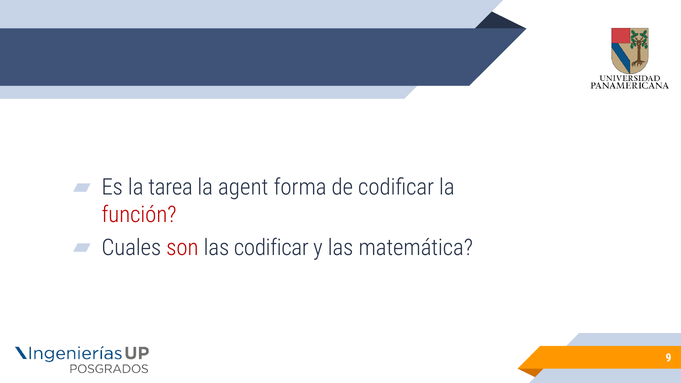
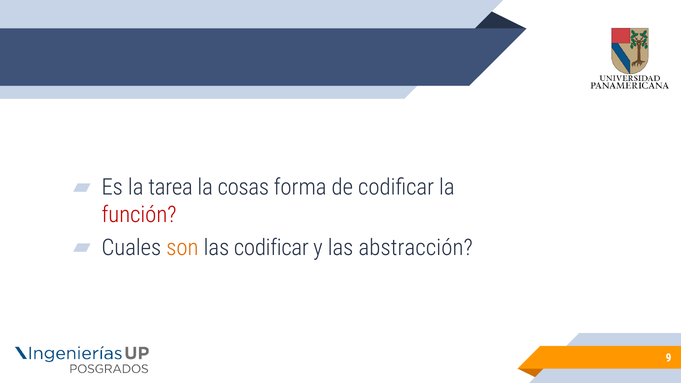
agent: agent -> cosas (243, 187)
son colour: red -> orange (182, 248)
matemática: matemática -> abstracción (416, 248)
